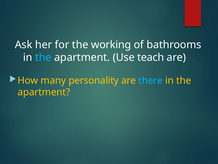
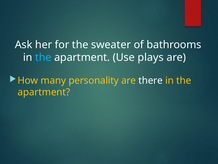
working: working -> sweater (111, 45)
teach: teach -> plays (151, 57)
there colour: light blue -> white (151, 80)
